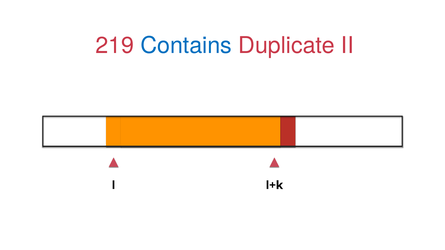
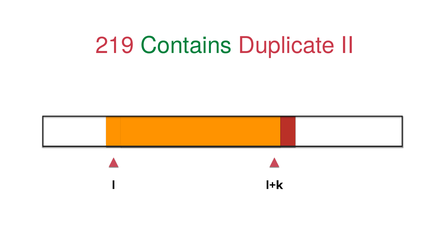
Contains colour: blue -> green (186, 45)
